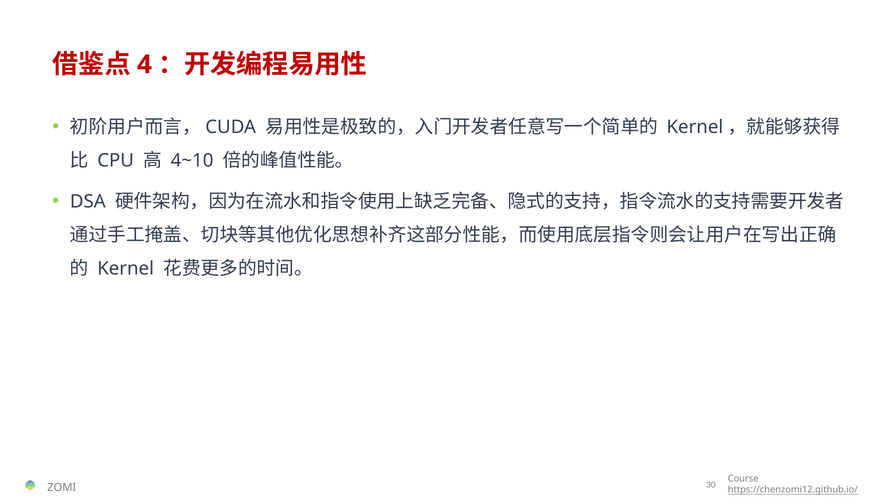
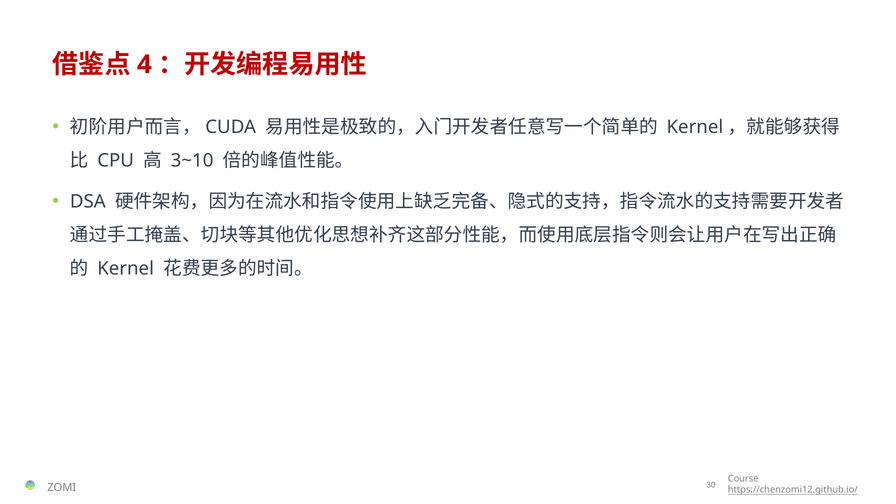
4~10: 4~10 -> 3~10 (192, 161)
